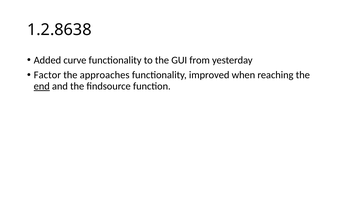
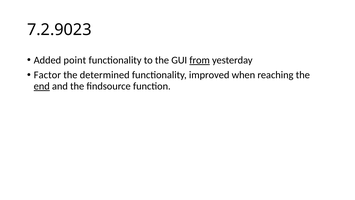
1.2.8638: 1.2.8638 -> 7.2.9023 (59, 30)
curve: curve -> point (75, 60)
from underline: none -> present (200, 60)
approaches: approaches -> determined (105, 75)
